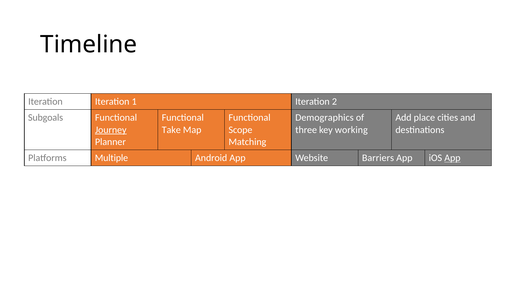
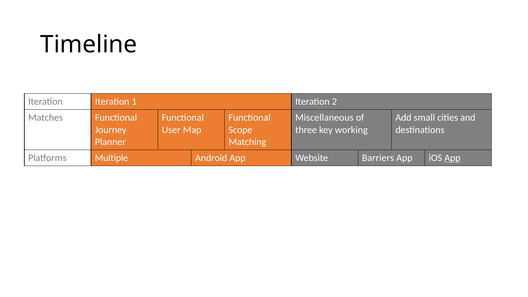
Subgoals: Subgoals -> Matches (46, 118)
Demographics: Demographics -> Miscellaneous (324, 118)
place: place -> small (424, 118)
Journey underline: present -> none (111, 130)
Take: Take -> User (171, 130)
